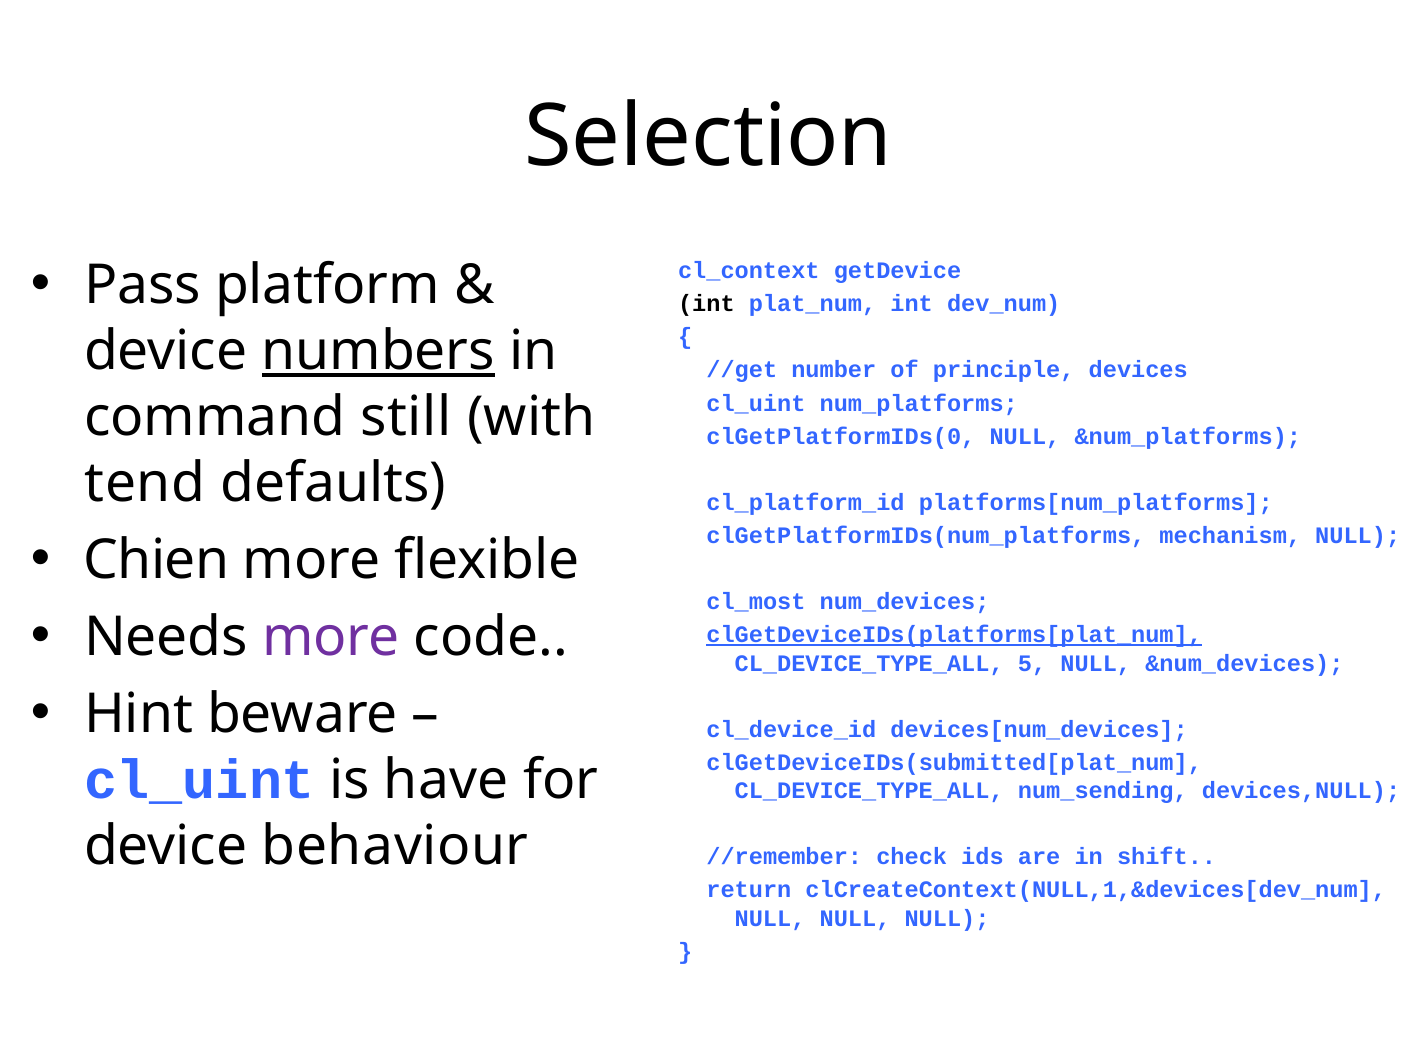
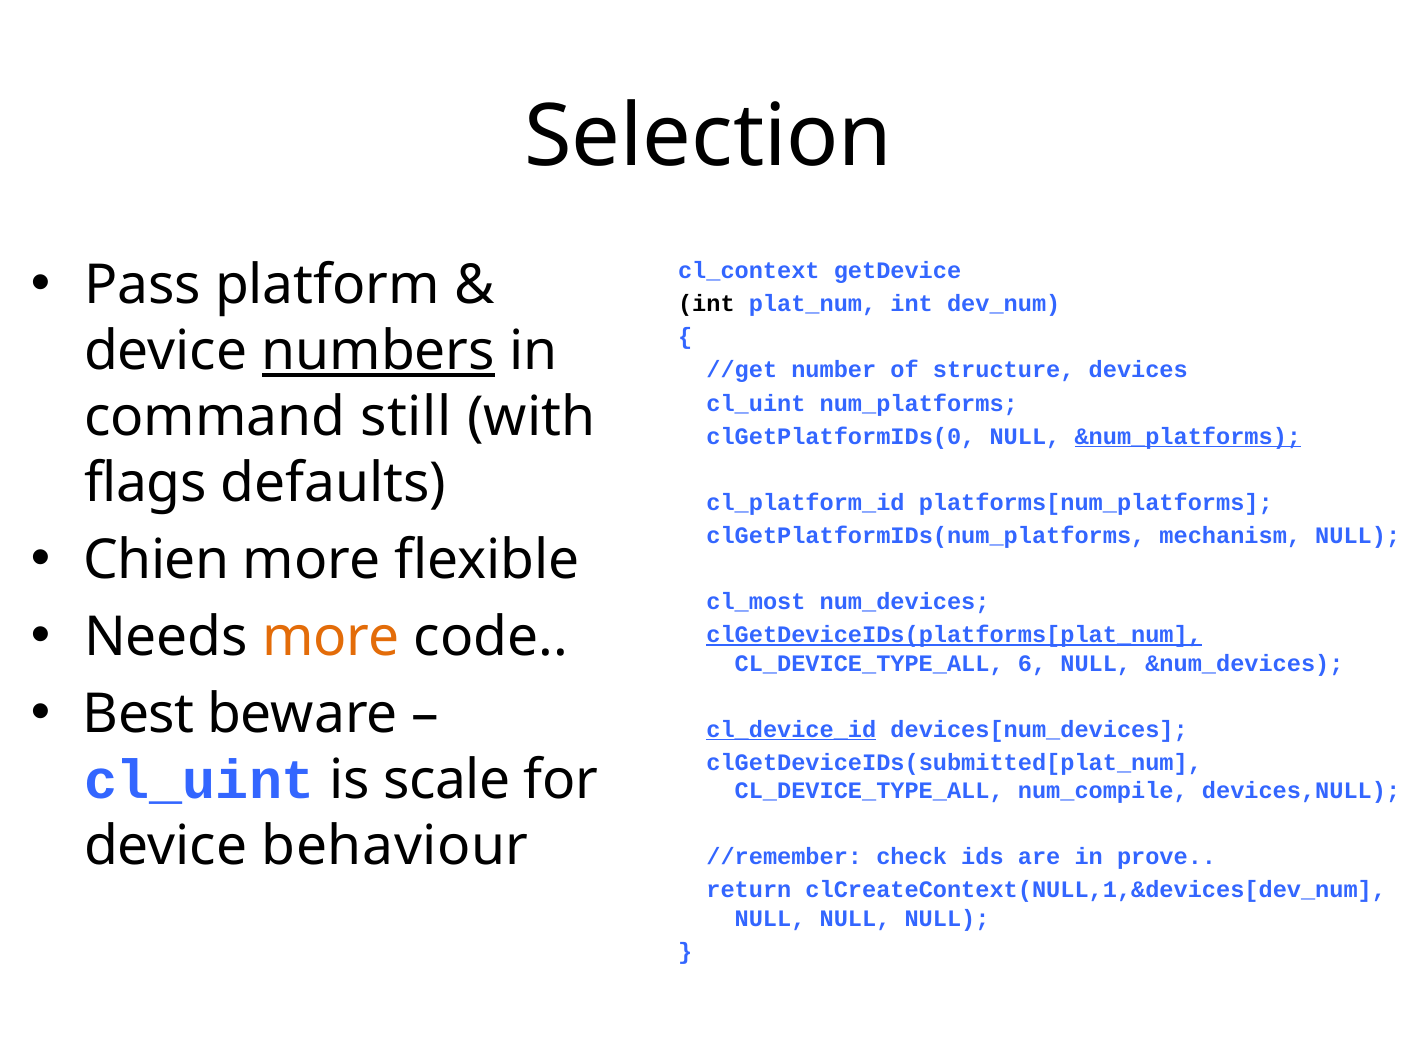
principle: principle -> structure (1004, 370)
&num_platforms underline: none -> present (1188, 436)
tend: tend -> flags (145, 483)
more colour: purple -> orange (331, 637)
5: 5 -> 6 (1032, 663)
Hint: Hint -> Best (139, 714)
cl_device_id underline: none -> present (791, 729)
have: have -> scale (447, 780)
num_sending: num_sending -> num_compile (1103, 791)
shift: shift -> prove (1167, 857)
